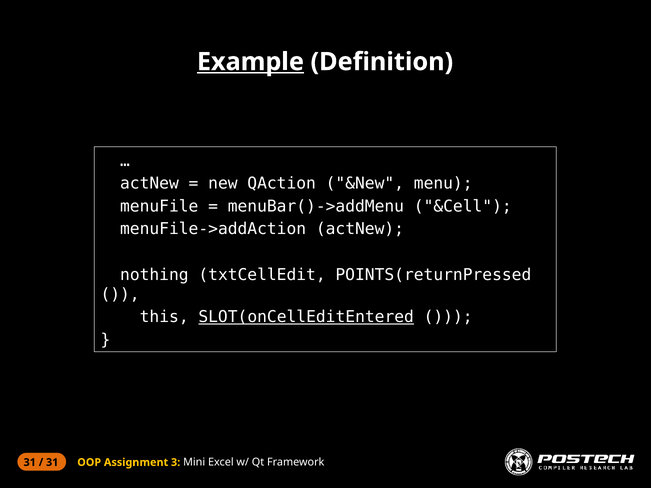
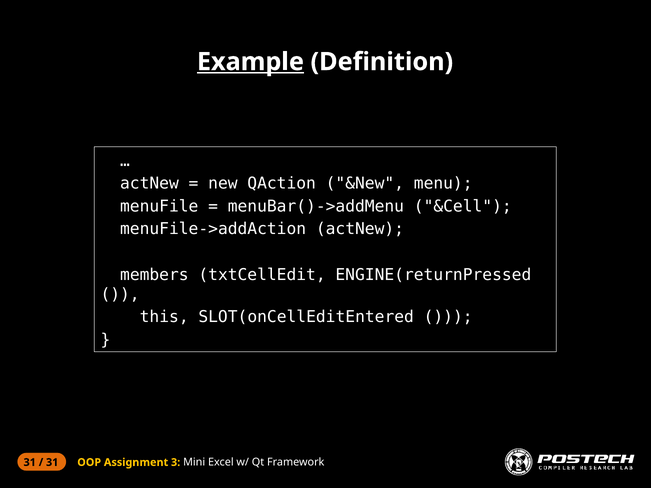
nothing: nothing -> members (154, 275)
POINTS(returnPressed: POINTS(returnPressed -> ENGINE(returnPressed (433, 275)
SLOT(onCellEditEntered underline: present -> none (306, 317)
